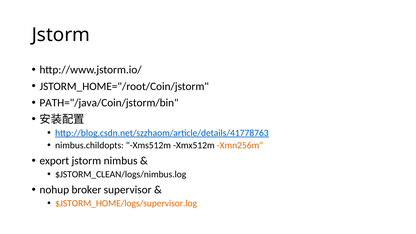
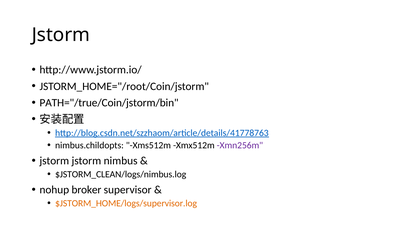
PATH="/java/Coin/jstorm/bin: PATH="/java/Coin/jstorm/bin -> PATH="/true/Coin/jstorm/bin (109, 103)
Xmn256m colour: orange -> purple (240, 145)
export: export -> jstorm (54, 161)
